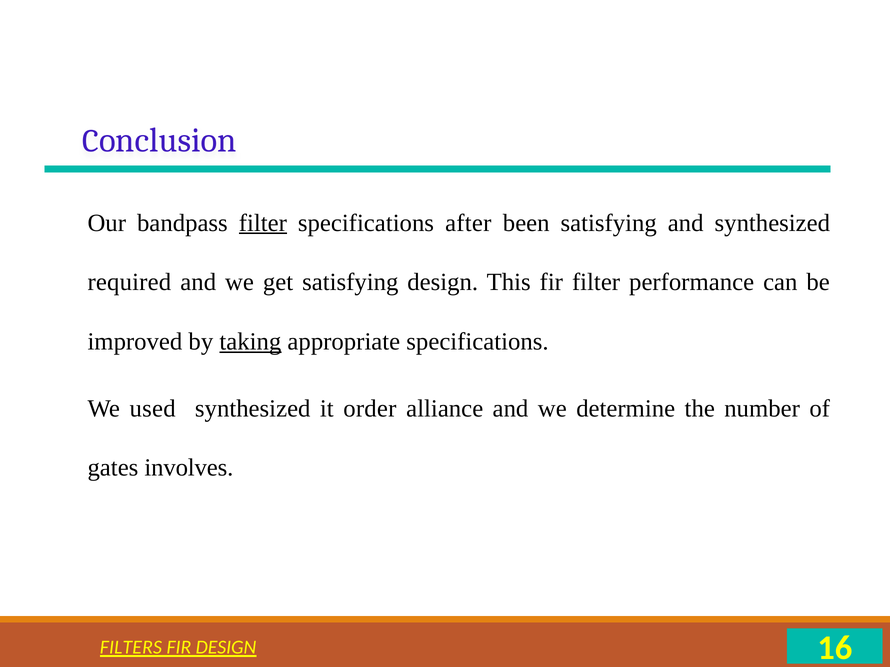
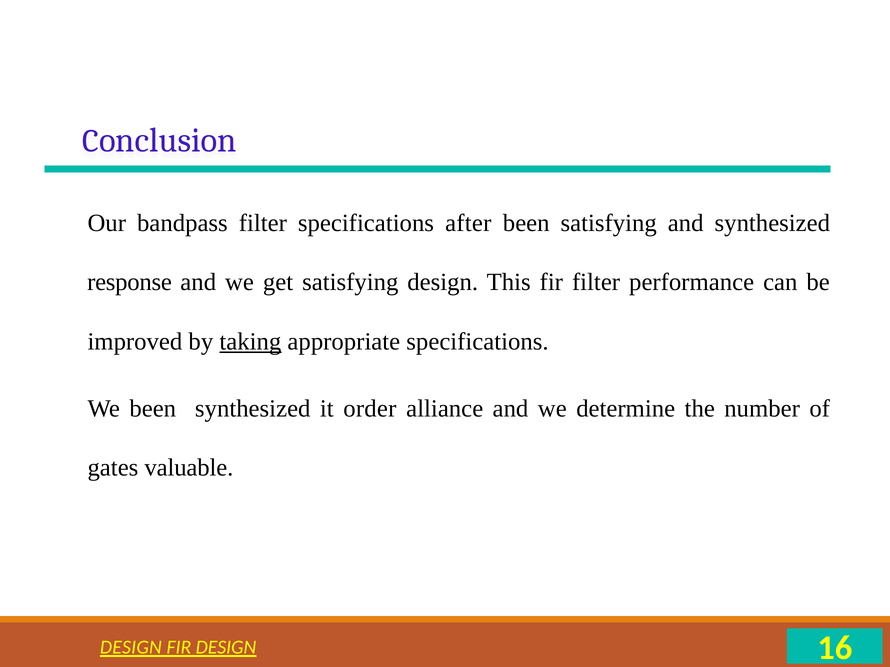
filter underline: present -> none (263, 223)
required: required -> response (130, 282)
We used: used -> been (153, 409)
involves: involves -> valuable (189, 468)
FILTERS: FILTERS -> DESIGN (131, 648)
